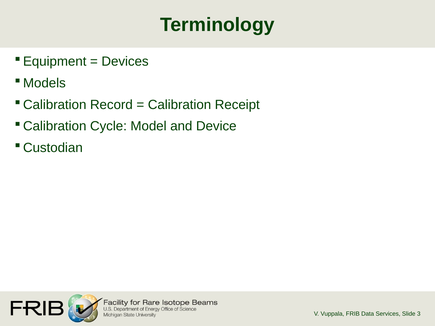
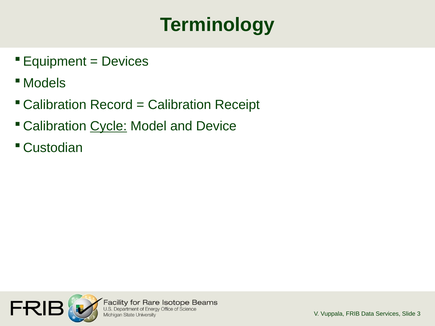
Cycle underline: none -> present (108, 126)
